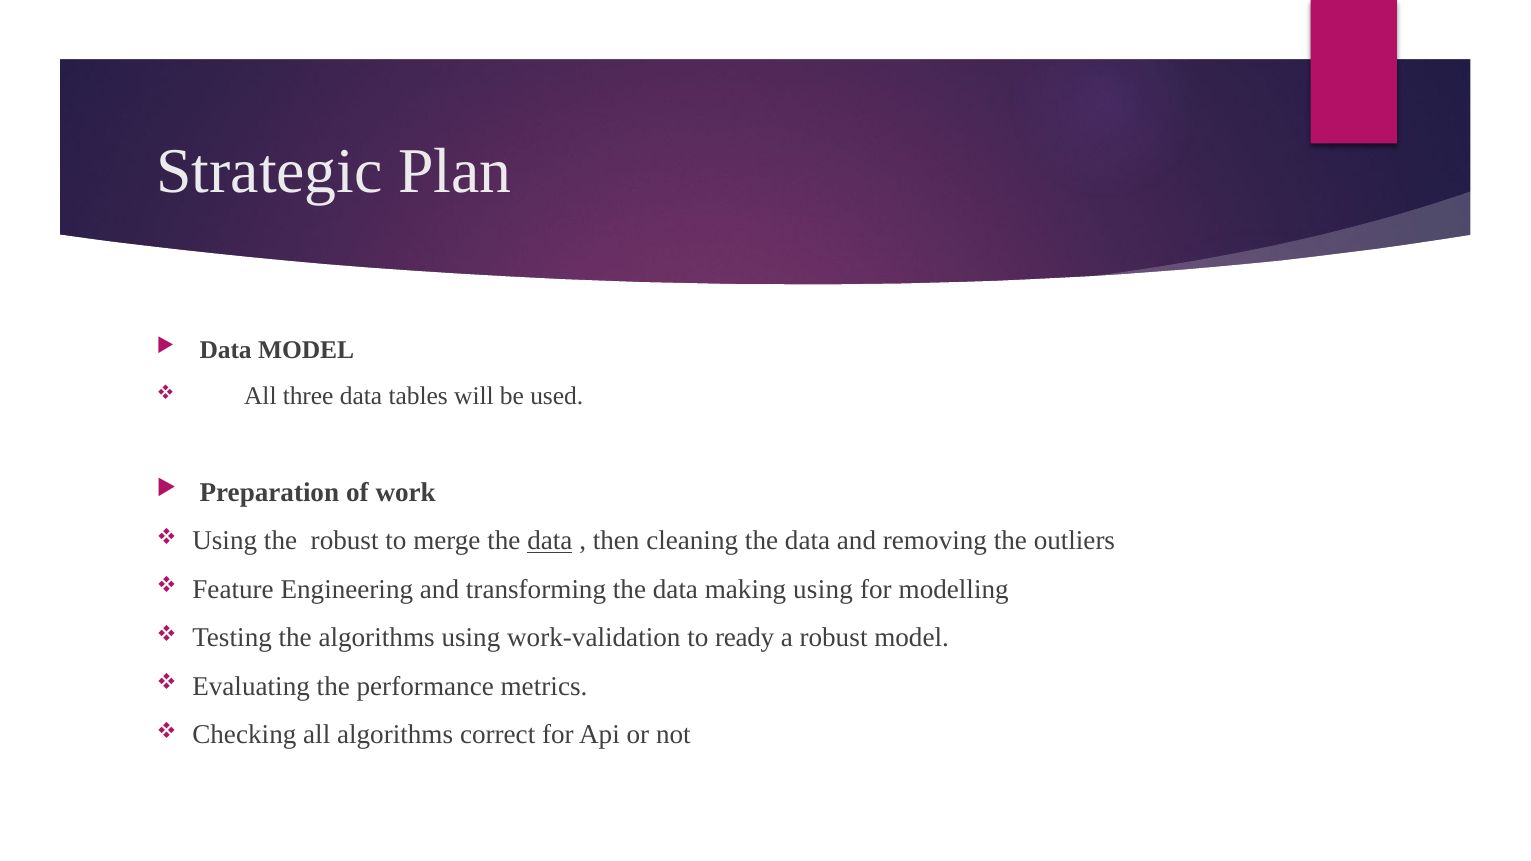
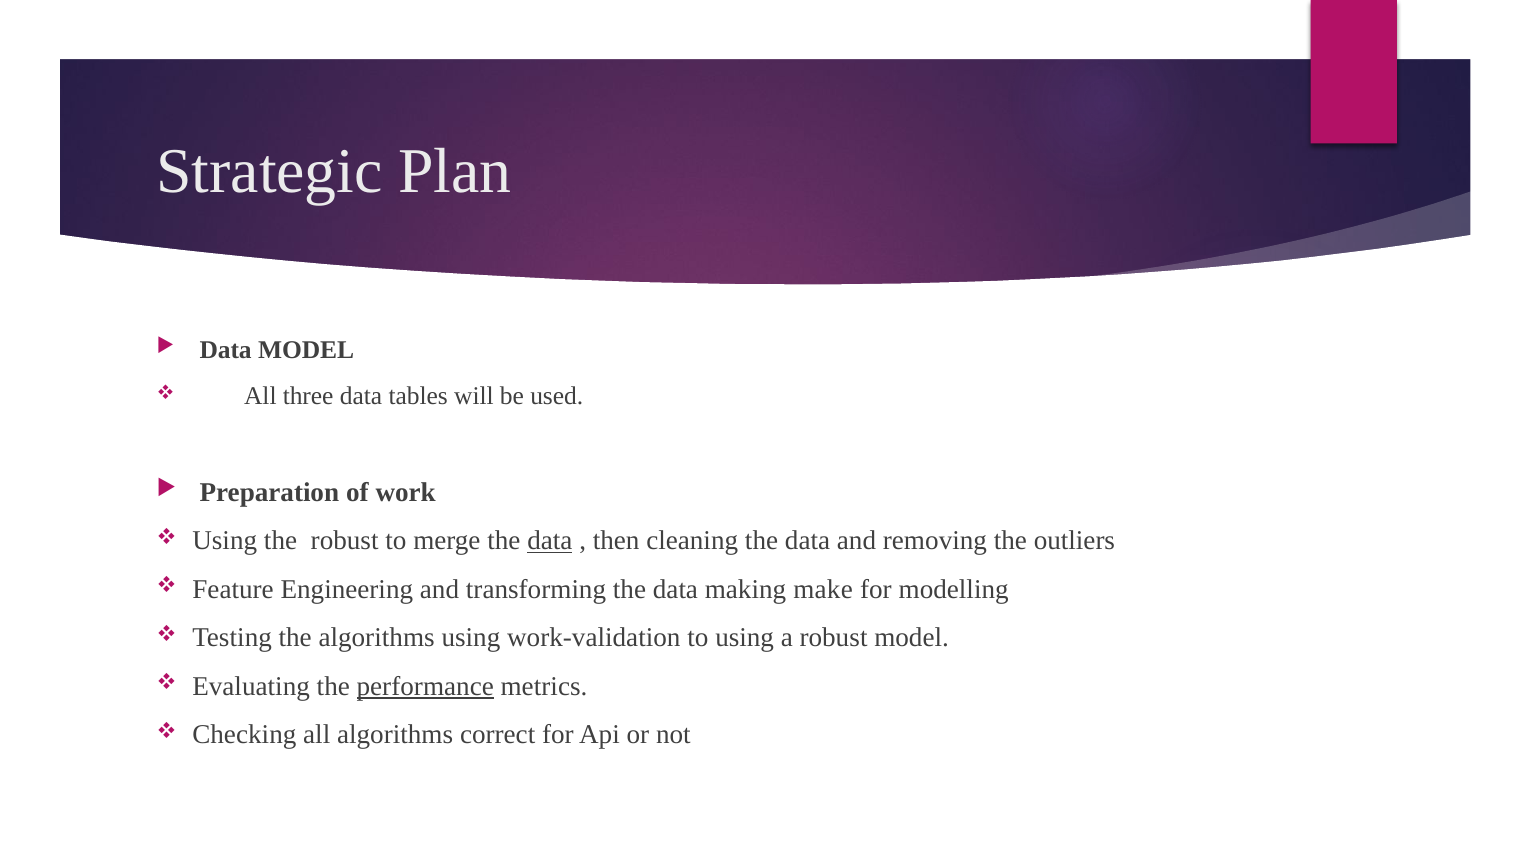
making using: using -> make (823, 589)
to ready: ready -> using (745, 638)
performance underline: none -> present (425, 687)
